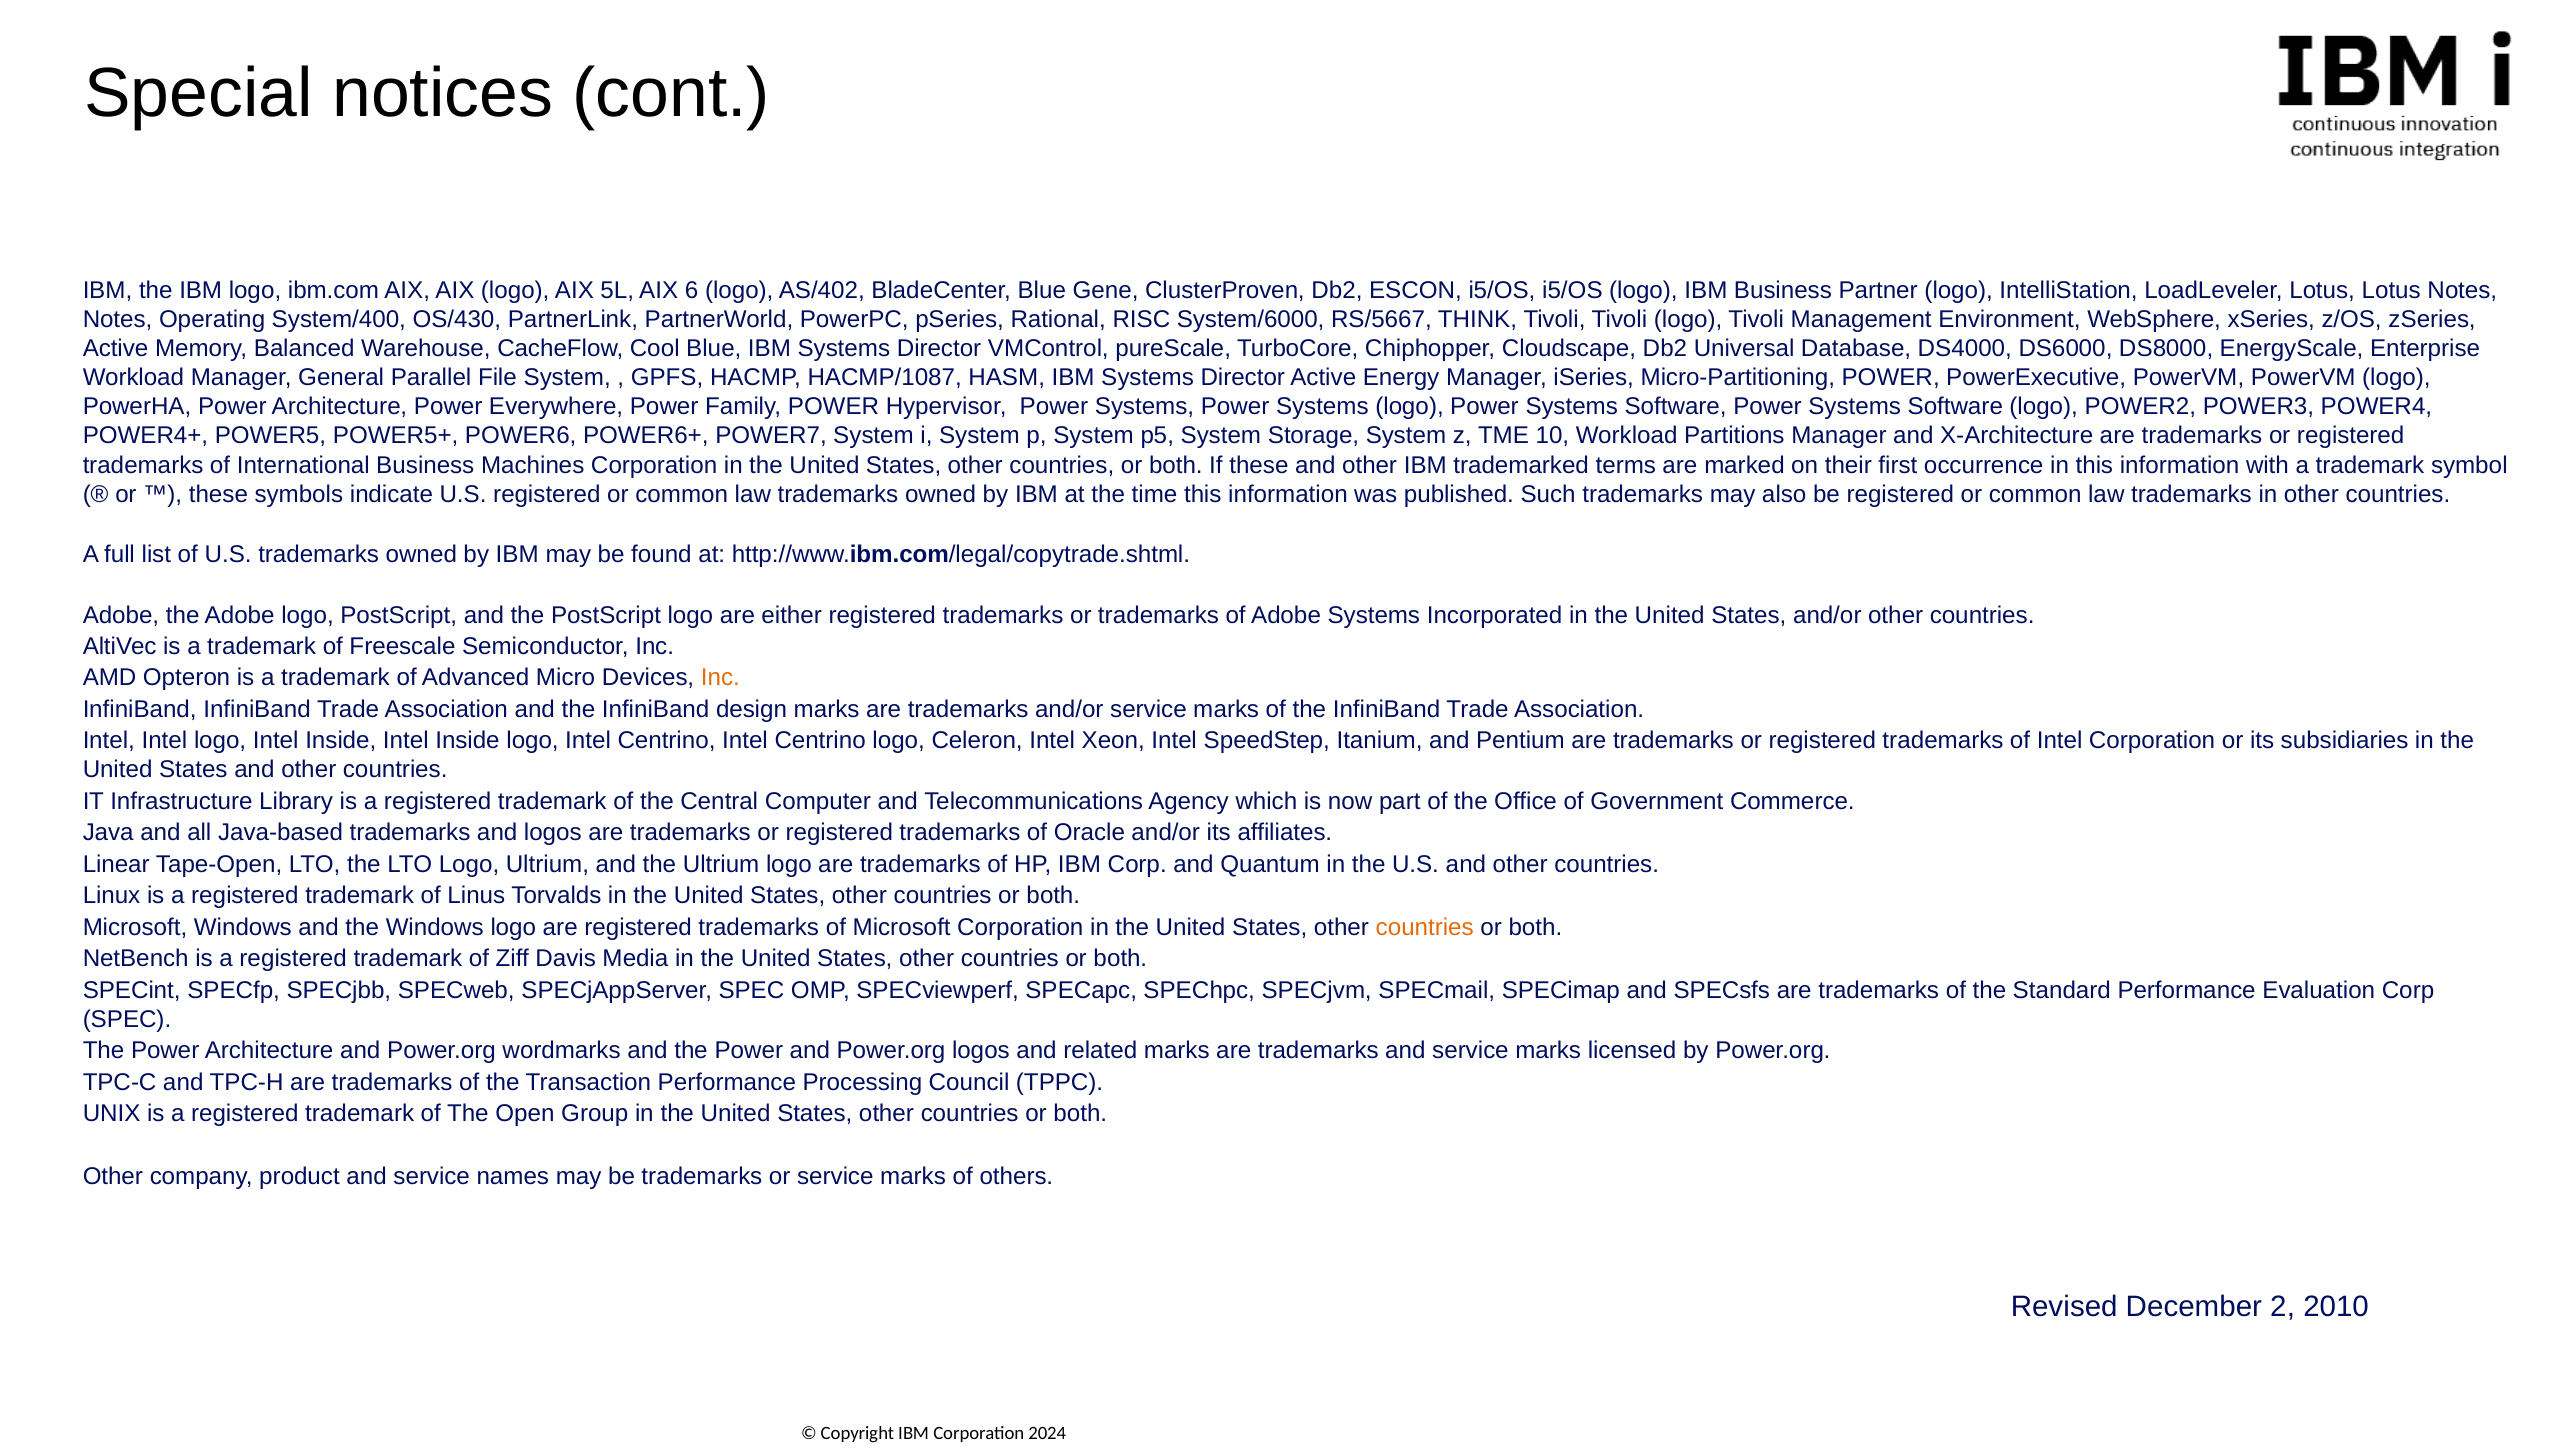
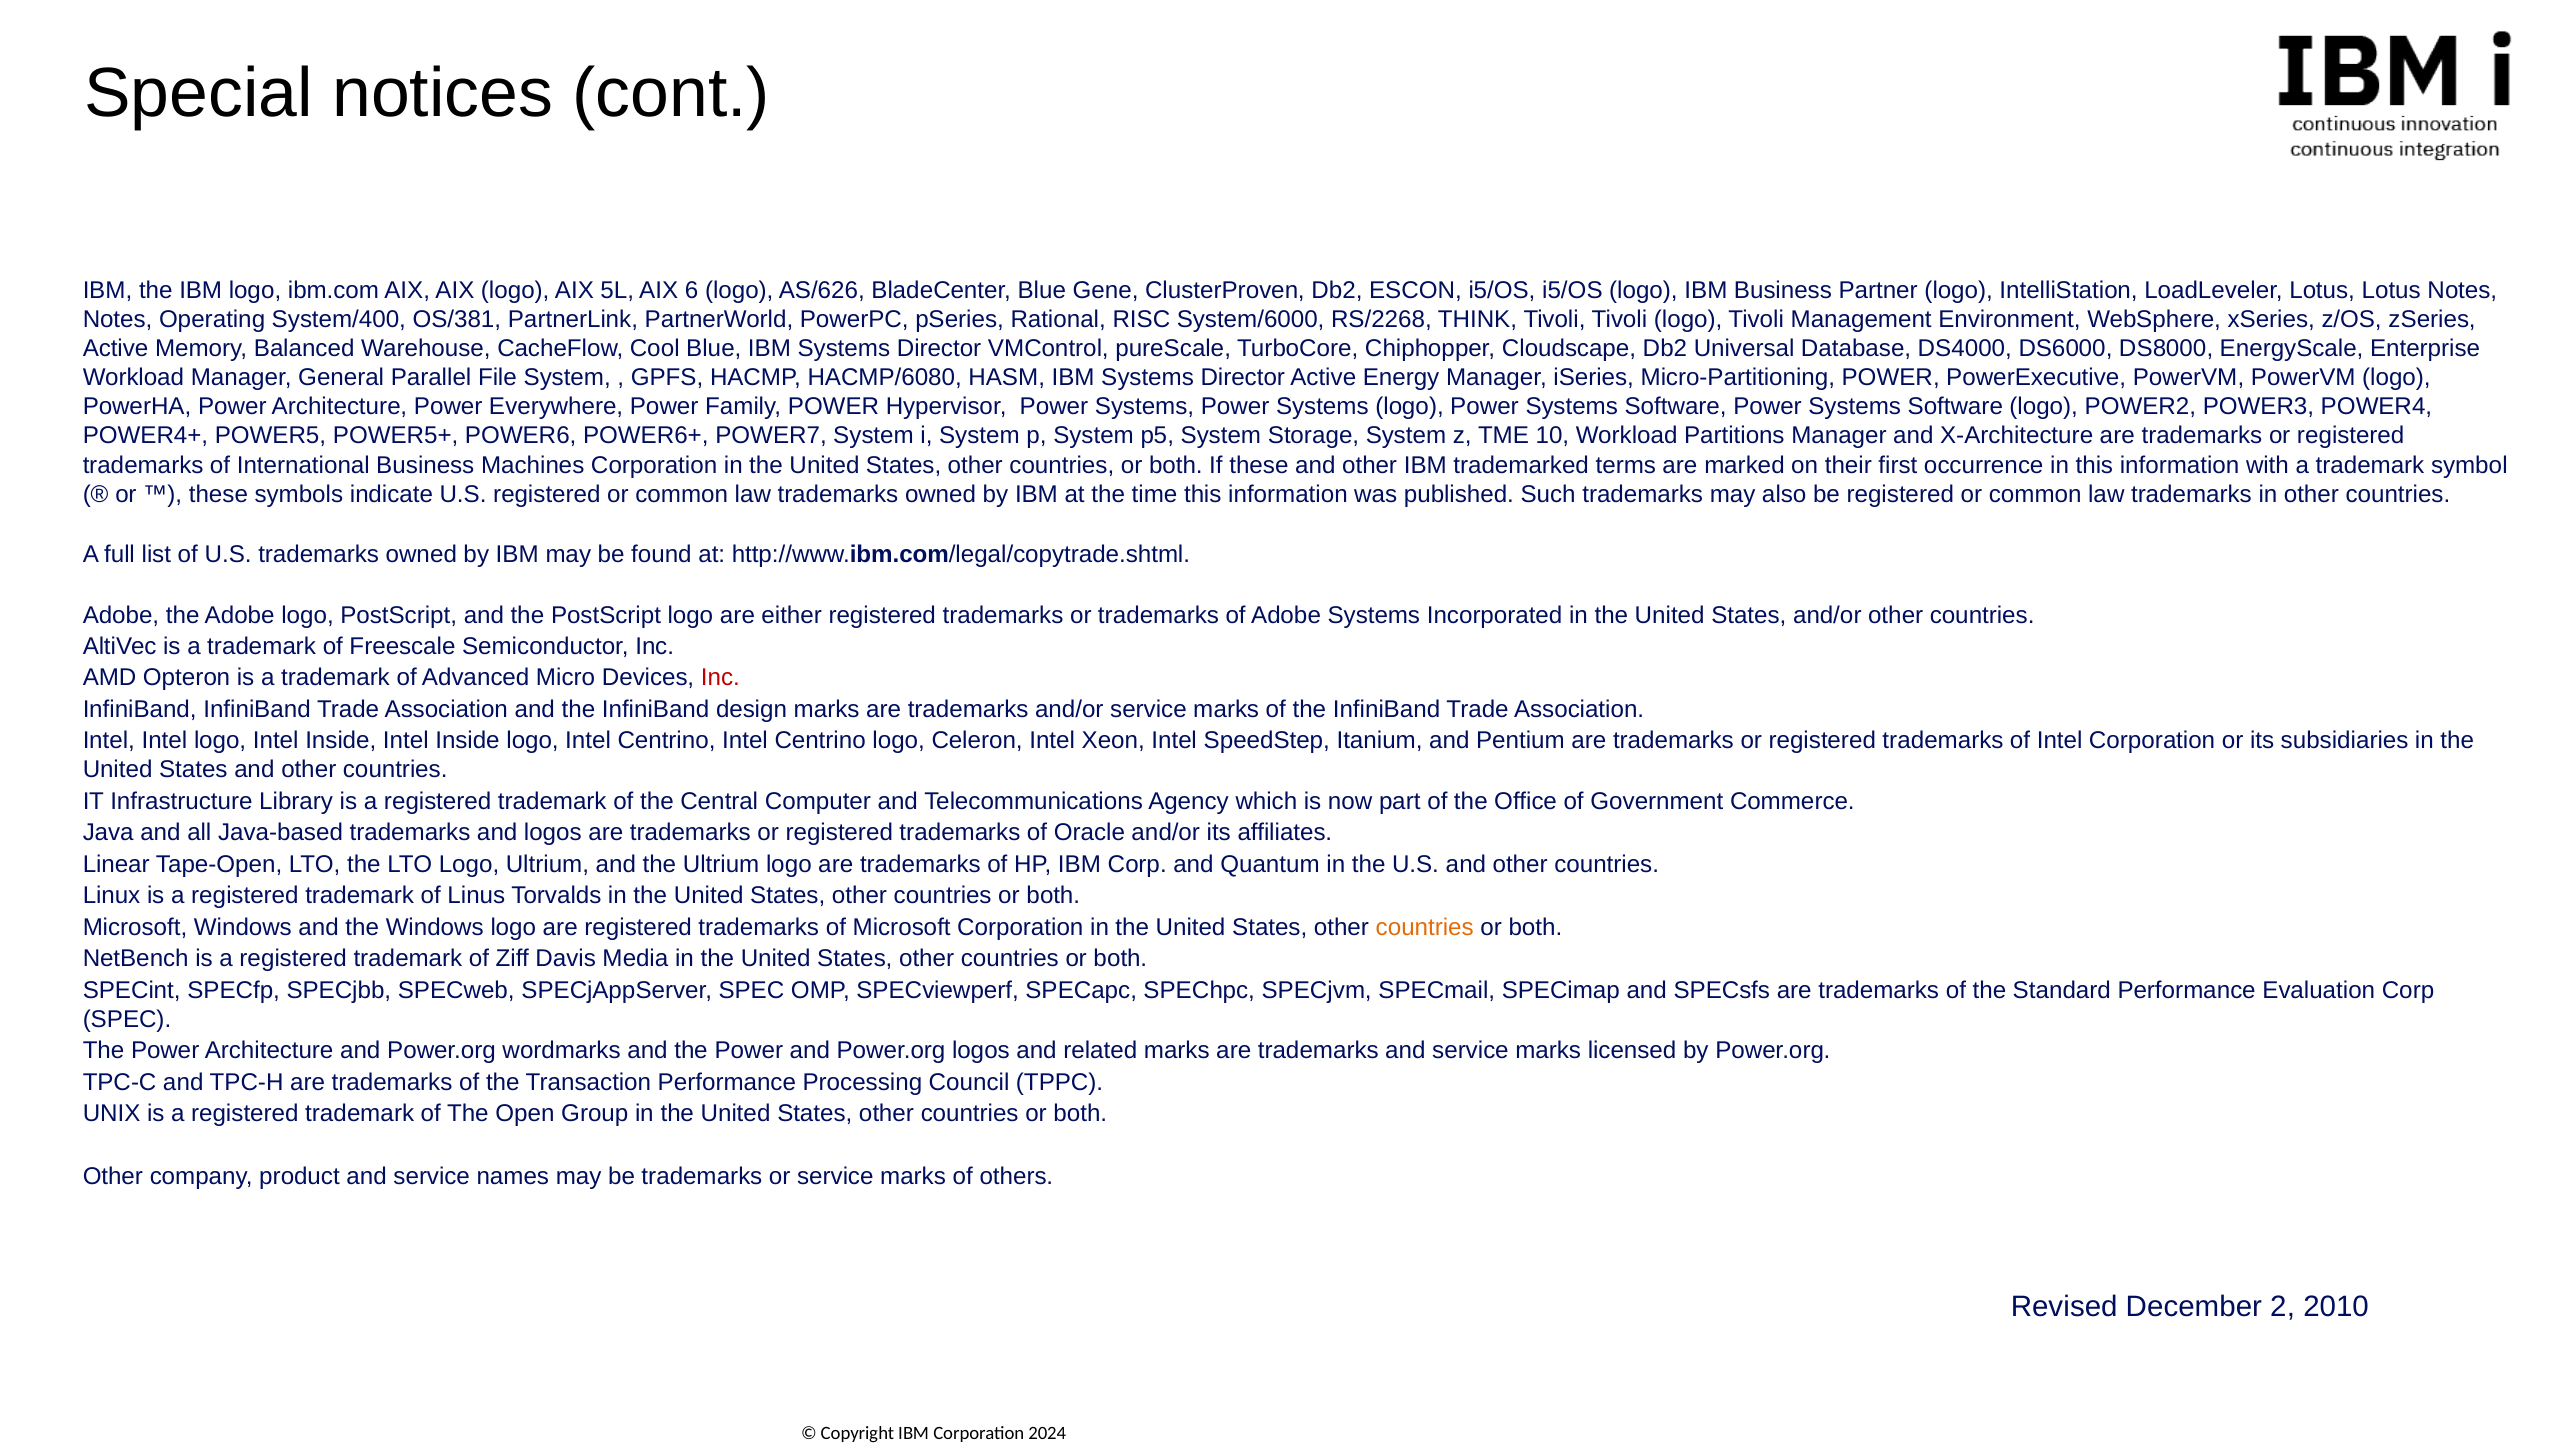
AS/402: AS/402 -> AS/626 (822, 291)
OS/430: OS/430 -> OS/381 (457, 320)
RS/5667: RS/5667 -> RS/2268 (1381, 320)
HACMP/1087: HACMP/1087 -> HACMP/6080 (885, 378)
Inc colour: orange -> red (720, 678)
